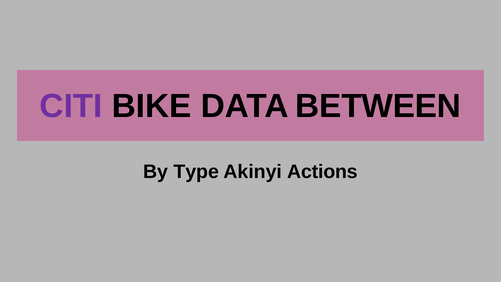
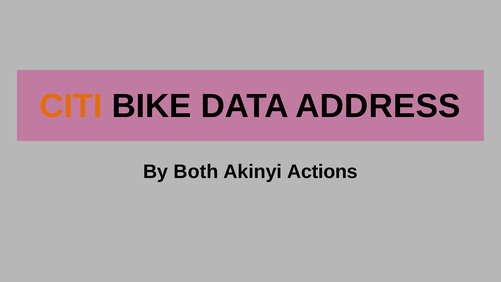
CITI colour: purple -> orange (71, 106)
BETWEEN: BETWEEN -> ADDRESS (378, 106)
Type: Type -> Both (196, 171)
